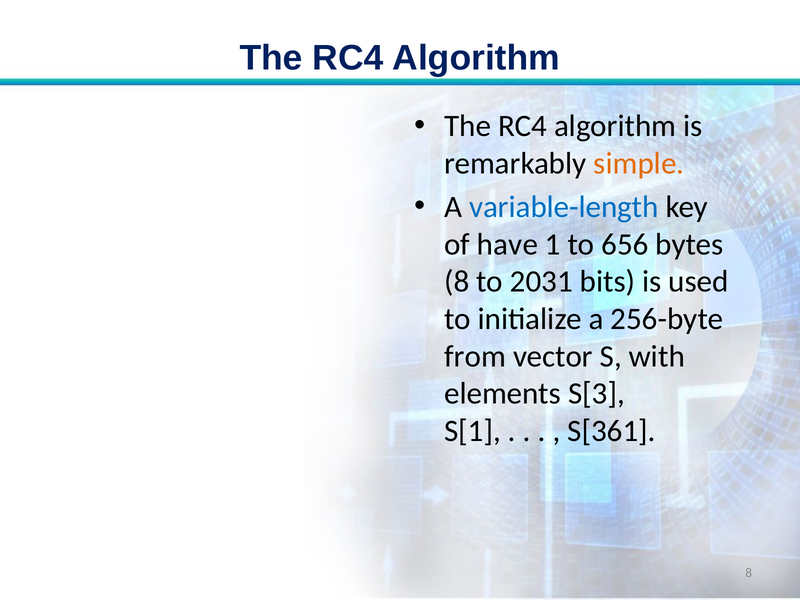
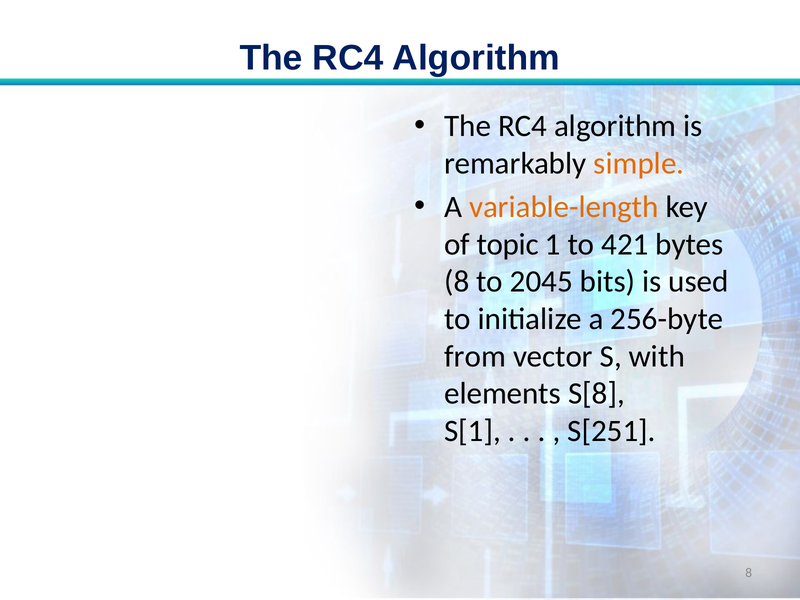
variable-length colour: blue -> orange (564, 207)
have: have -> topic (508, 244)
656: 656 -> 421 (625, 244)
2031: 2031 -> 2045 (541, 282)
S[3: S[3 -> S[8 (596, 394)
S[361: S[361 -> S[251 (612, 431)
